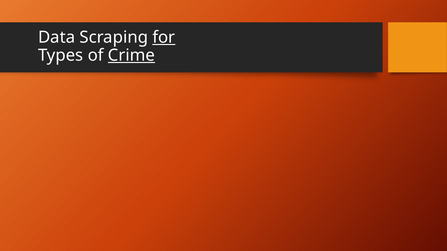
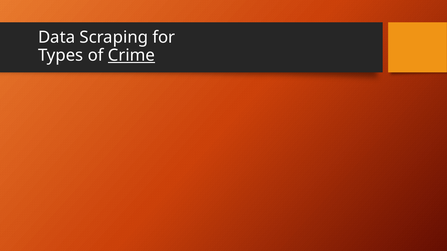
for underline: present -> none (164, 37)
